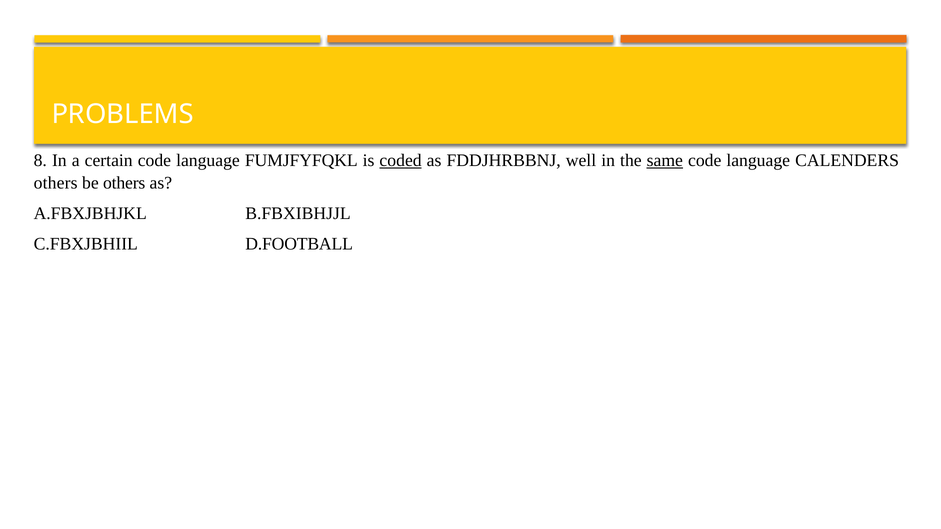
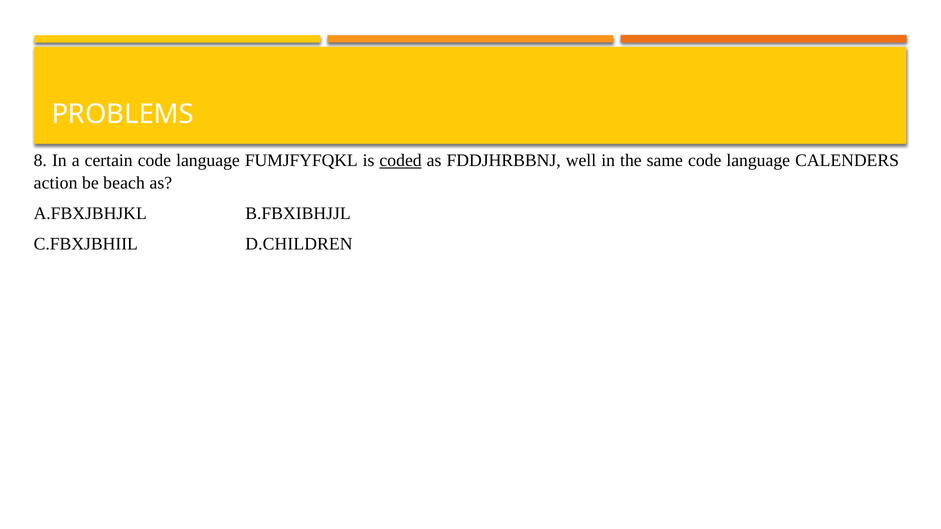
same underline: present -> none (665, 161)
others: others -> action (56, 183)
be others: others -> beach (124, 183)
D.FOOTBALL: D.FOOTBALL -> D.CHILDREN (299, 244)
